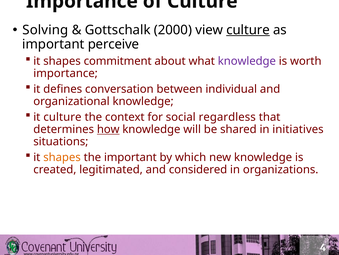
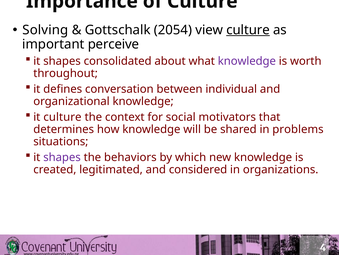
2000: 2000 -> 2054 (173, 30)
commitment: commitment -> consolidated (118, 61)
importance: importance -> throughout (66, 73)
regardless: regardless -> motivators (227, 117)
how underline: present -> none (108, 129)
initiatives: initiatives -> problems (298, 129)
shapes colour: orange -> purple (62, 157)
the important: important -> behaviors (130, 157)
